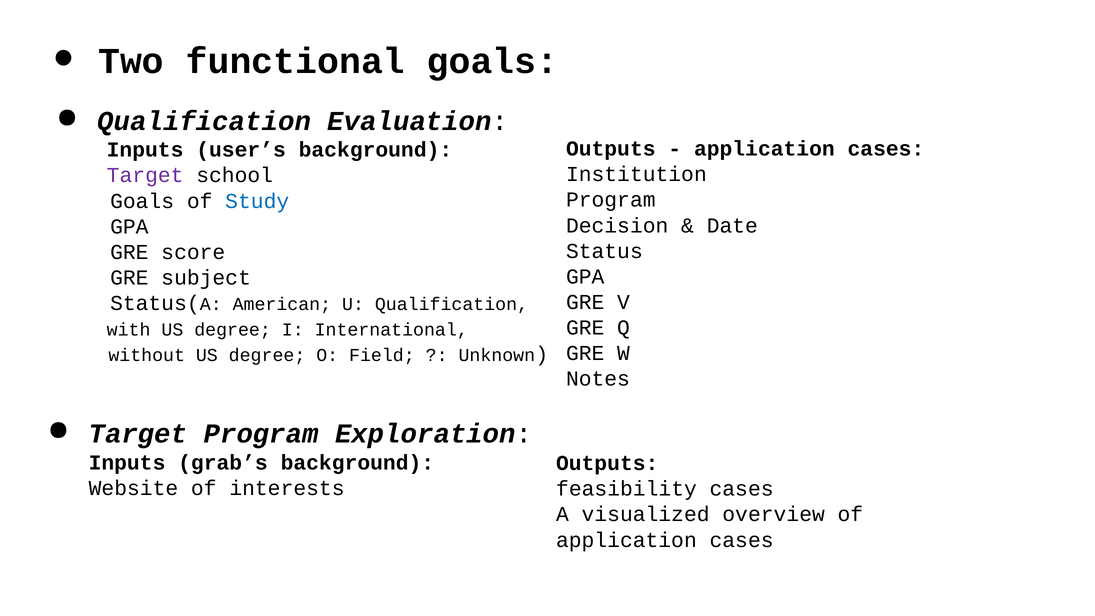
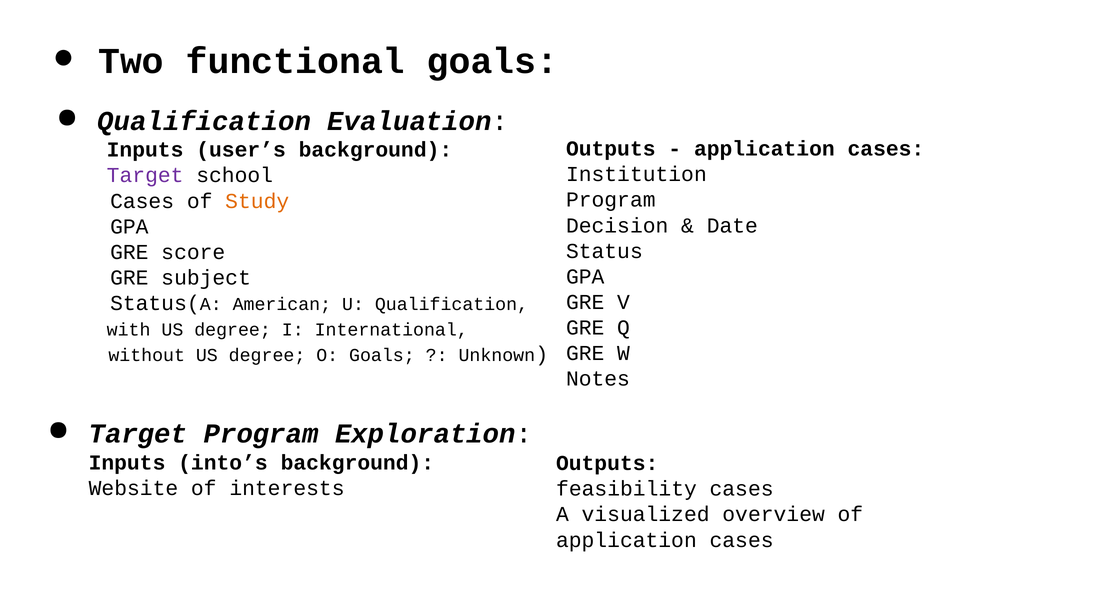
Goals: Goals -> Cases (142, 201)
Study colour: blue -> orange (257, 201)
O Field: Field -> Goals (382, 355)
grab’s: grab’s -> into’s (223, 463)
